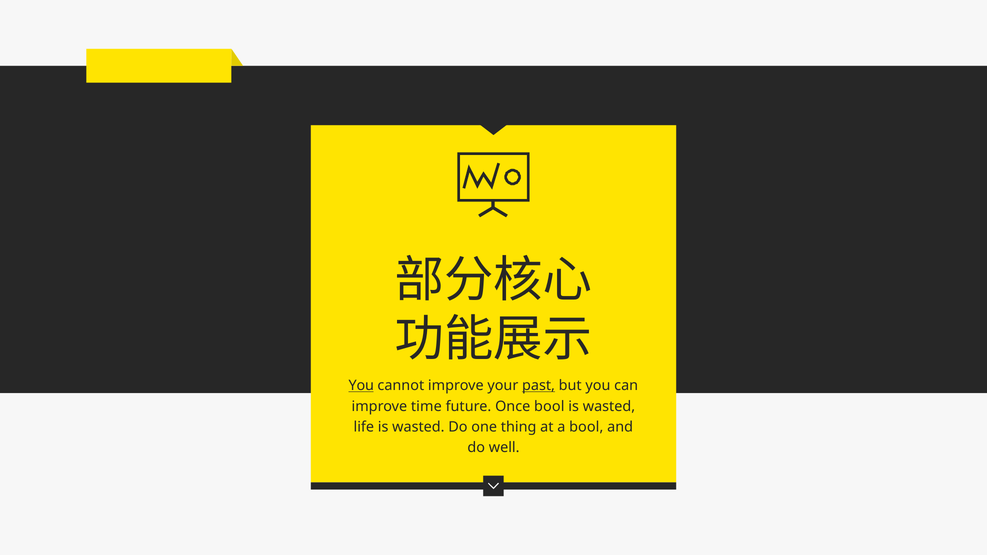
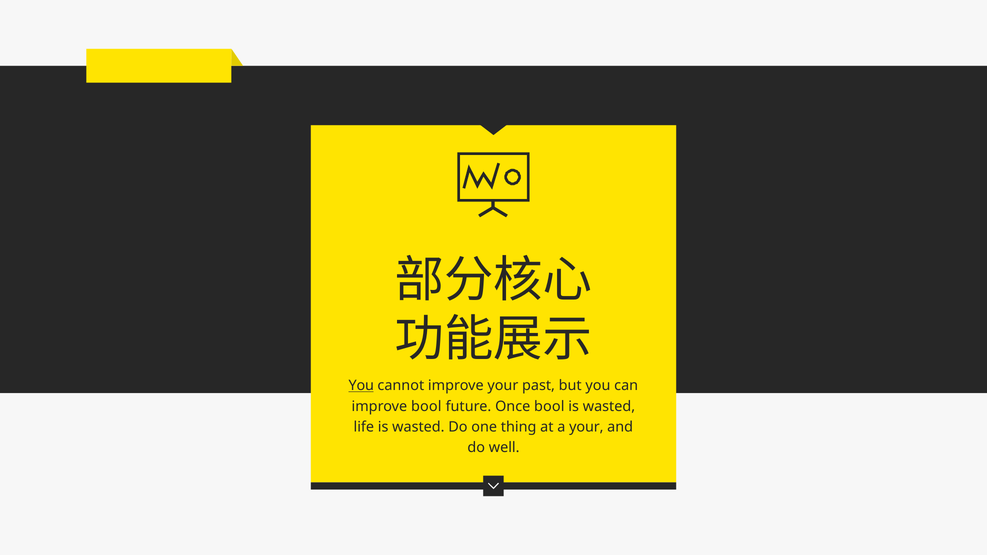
past underline: present -> none (539, 386)
improve time: time -> bool (426, 406)
a bool: bool -> your (586, 427)
